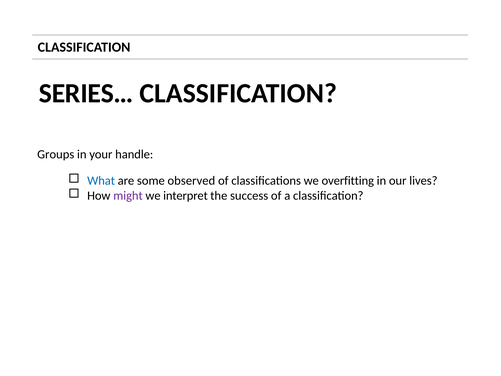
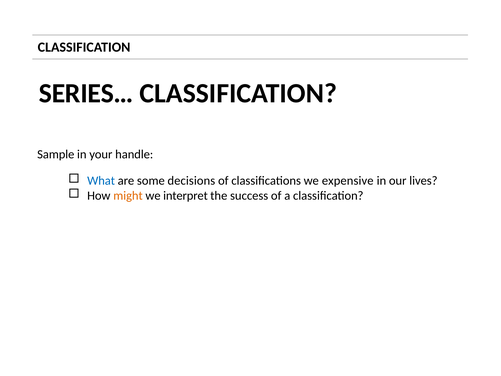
Groups: Groups -> Sample (56, 154)
observed: observed -> decisions (191, 181)
overfitting: overfitting -> expensive (348, 181)
might colour: purple -> orange (128, 196)
